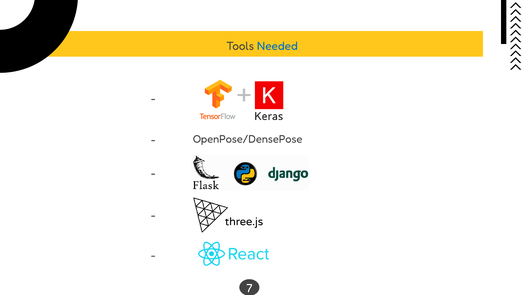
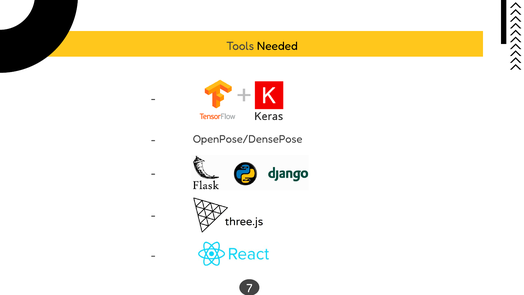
Needed colour: blue -> black (277, 46)
